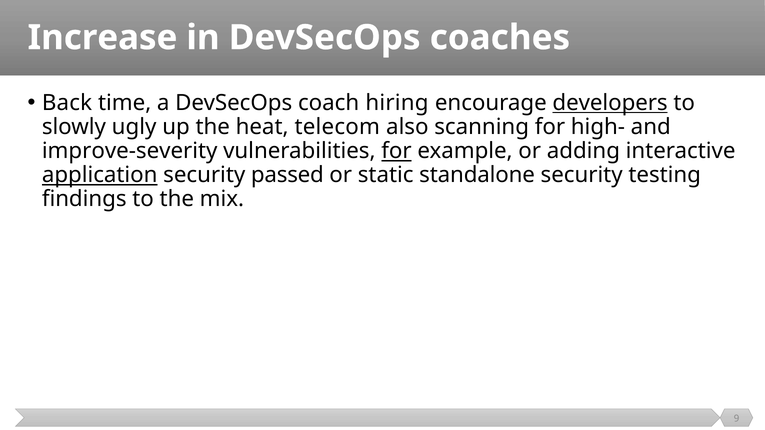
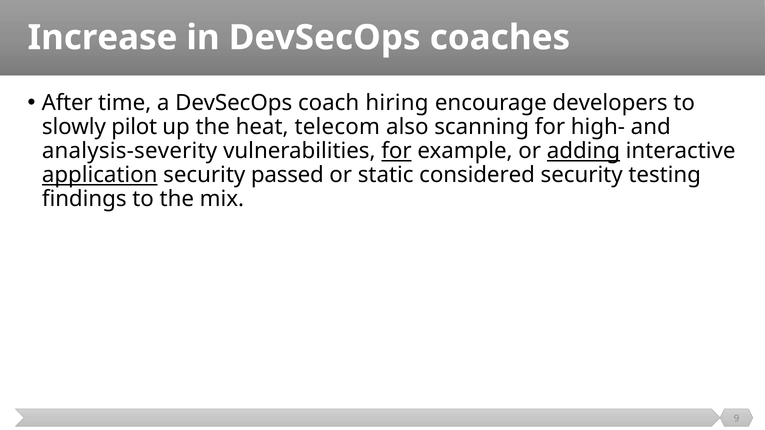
Back: Back -> After (67, 103)
developers underline: present -> none (610, 103)
ugly: ugly -> pilot (134, 127)
improve-severity: improve-severity -> analysis-severity (130, 151)
adding underline: none -> present (583, 151)
standalone: standalone -> considered (477, 175)
